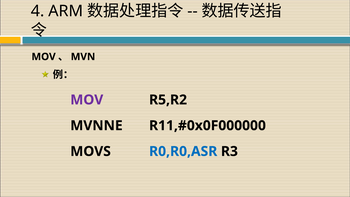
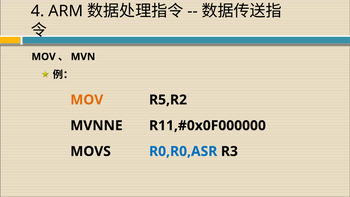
MOV colour: purple -> orange (87, 100)
